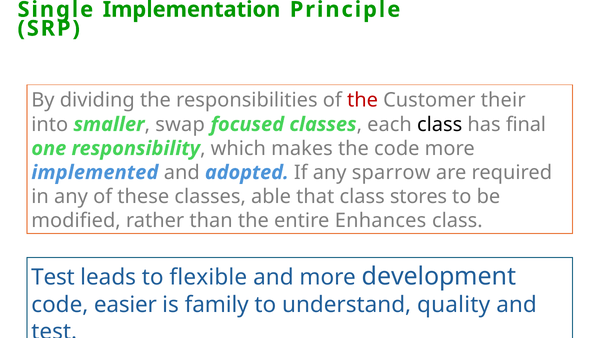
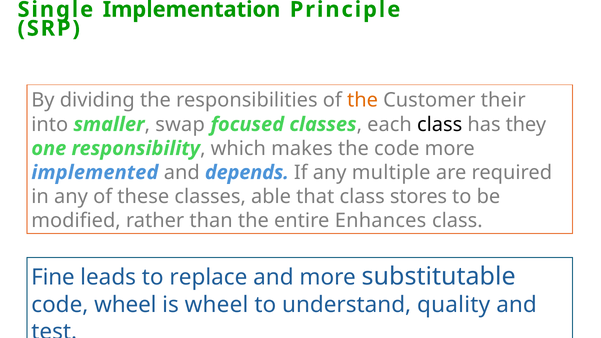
the colour: red -> orange (363, 100)
final: final -> they (526, 124)
adopted: adopted -> depends (247, 173)
sparrow: sparrow -> multiple (391, 173)
Test: Test -> Fine (53, 277)
flexible: flexible -> replace (208, 277)
development: development -> substitutable (439, 276)
code easier: easier -> wheel (125, 305)
is family: family -> wheel (217, 305)
